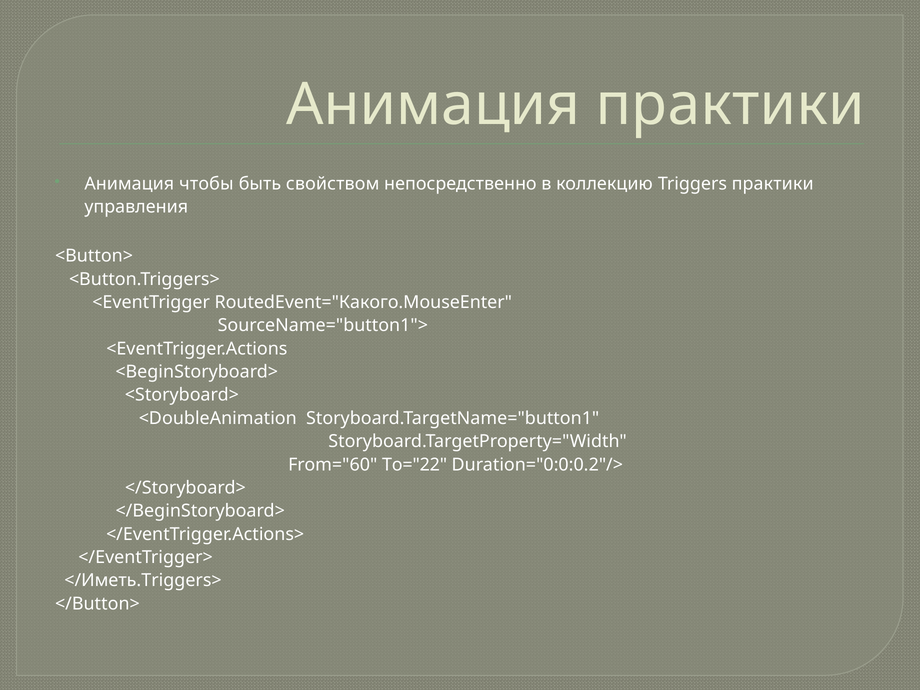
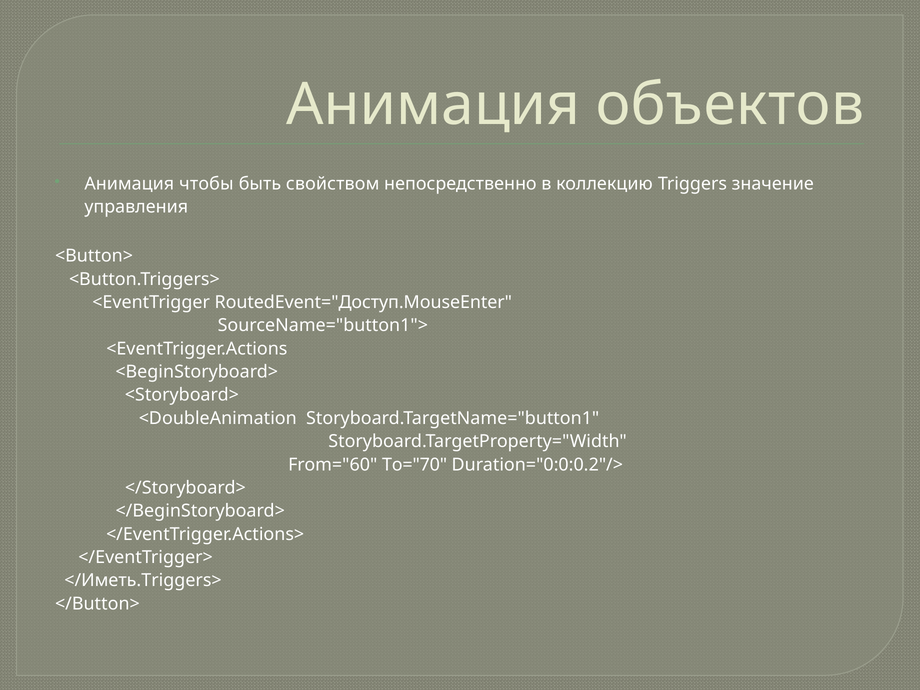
Анимация практики: практики -> объектов (730, 105)
Triggers практики: практики -> значение (773, 184)
RoutedEvent="Какого.MouseEnter: RoutedEvent="Какого.MouseEnter -> RoutedEvent="Доступ.MouseEnter (363, 302)
To="22: To="22 -> To="70 (415, 465)
